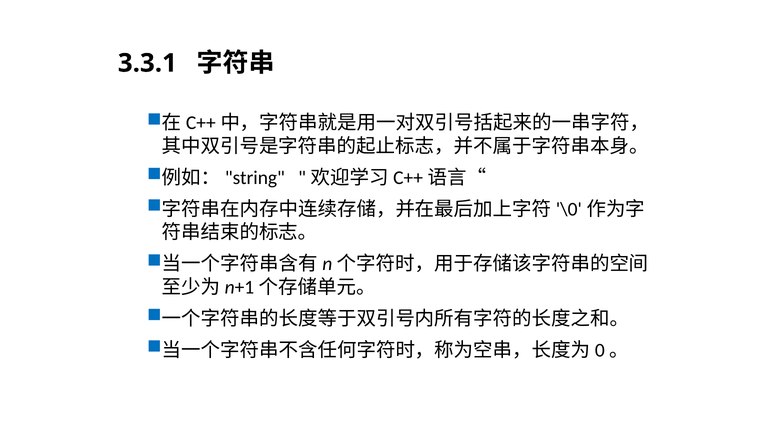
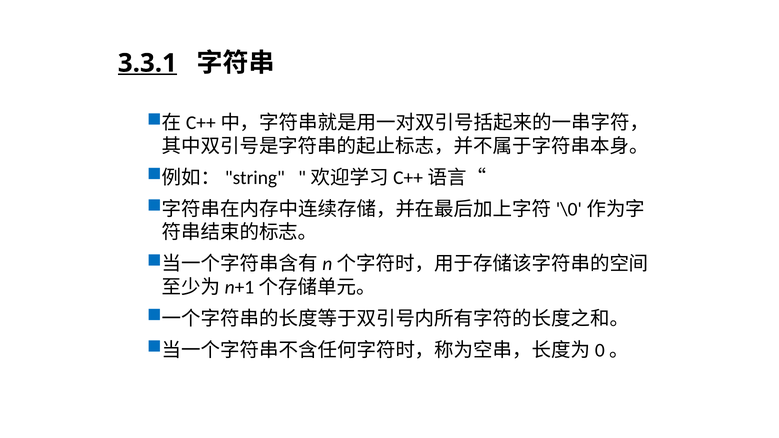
3.3.1 underline: none -> present (147, 63)
